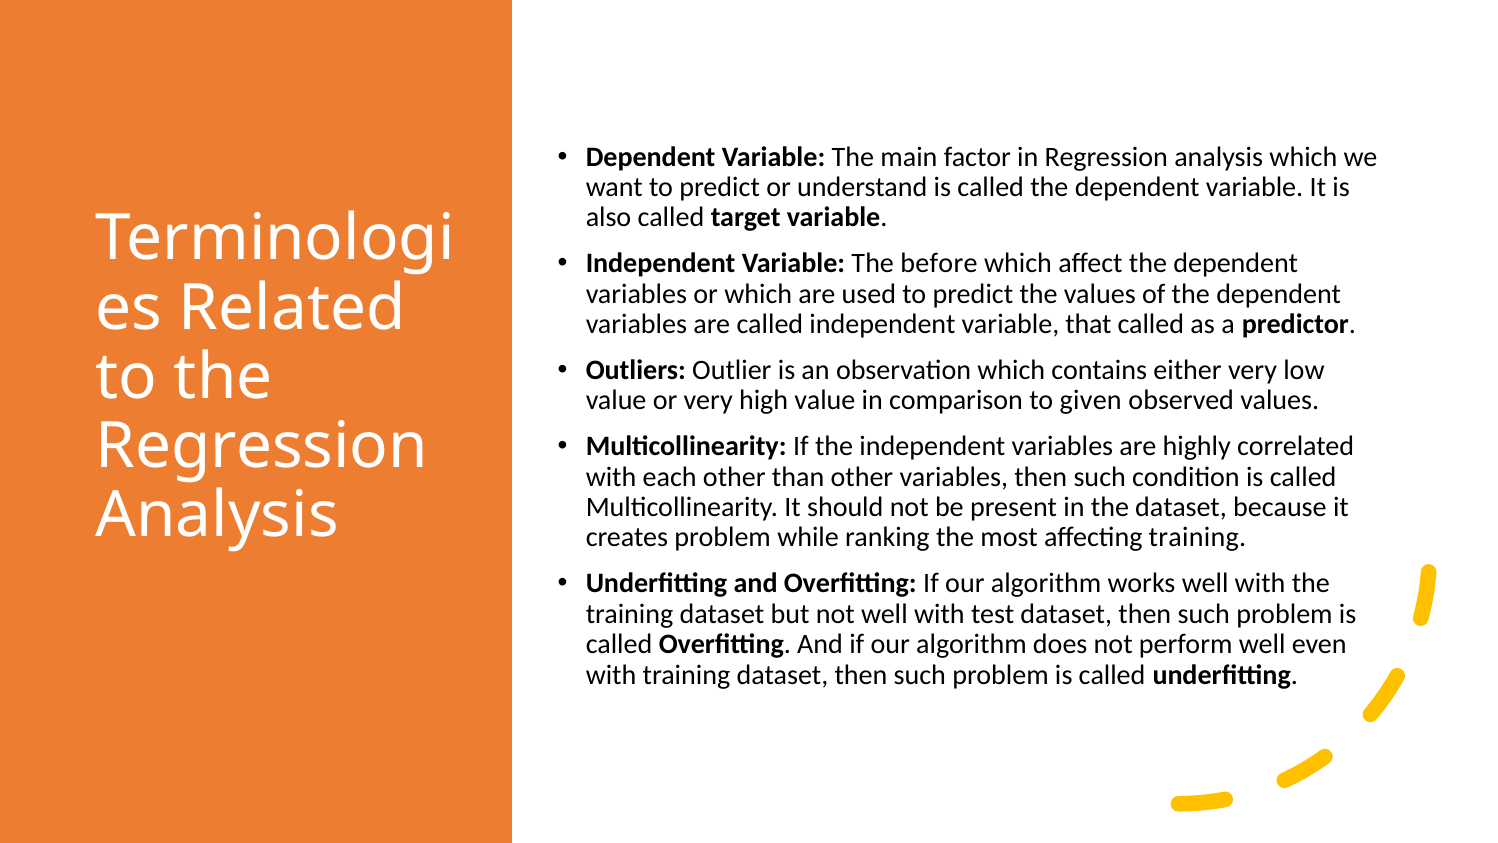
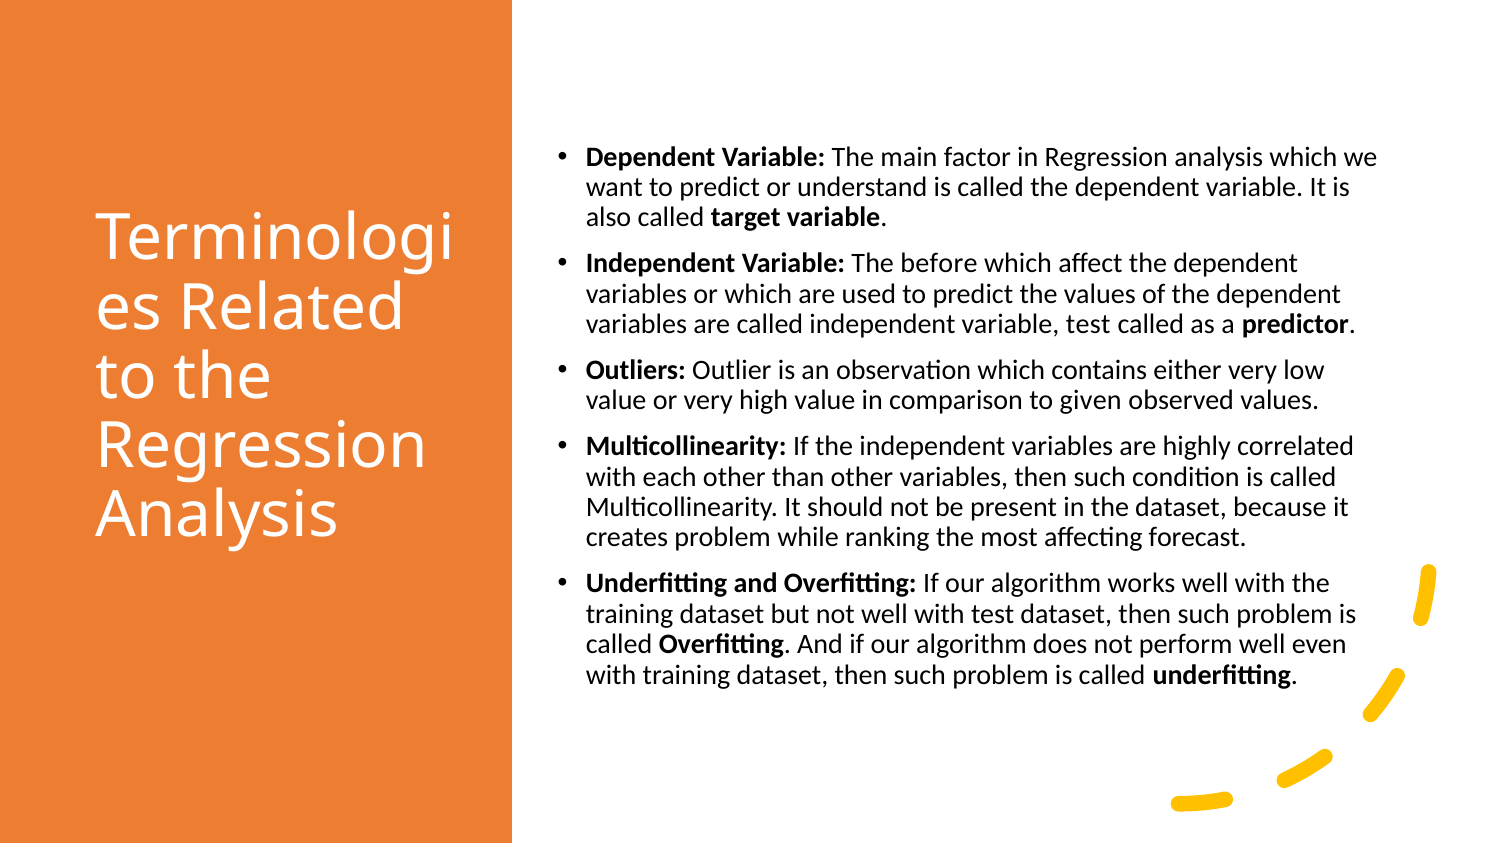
variable that: that -> test (1088, 324)
affecting training: training -> forecast (1198, 537)
